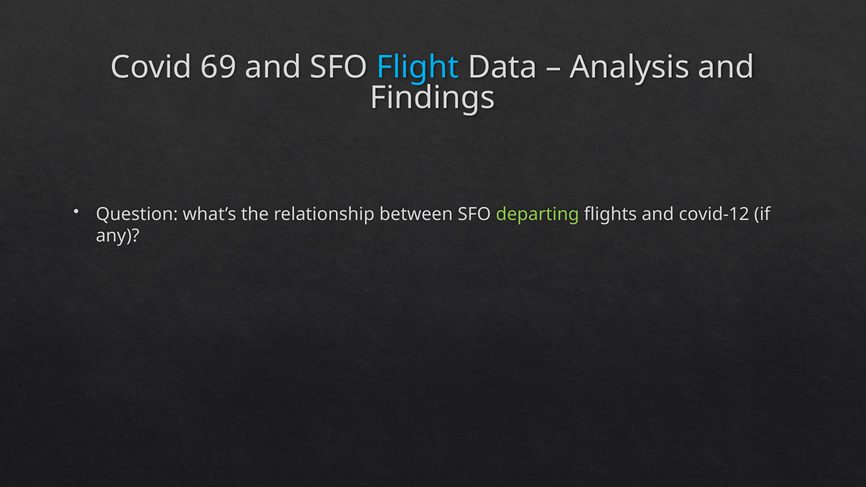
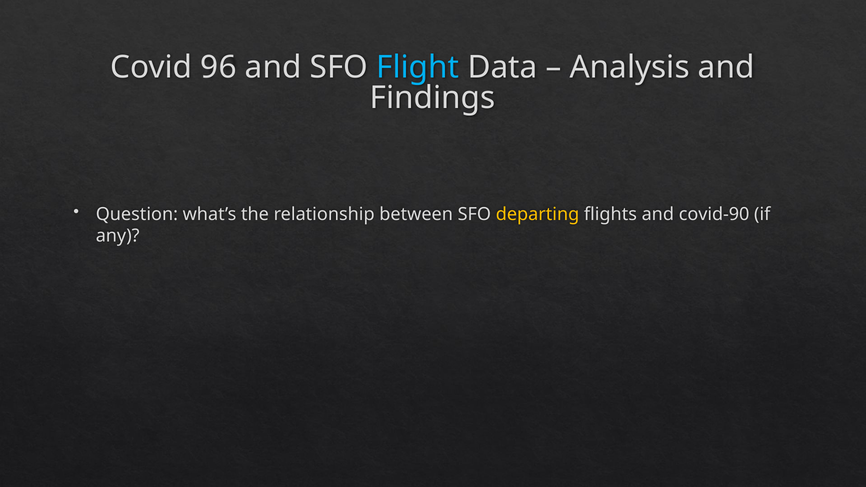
69: 69 -> 96 (219, 67)
departing colour: light green -> yellow (538, 214)
covid-12: covid-12 -> covid-90 (714, 214)
